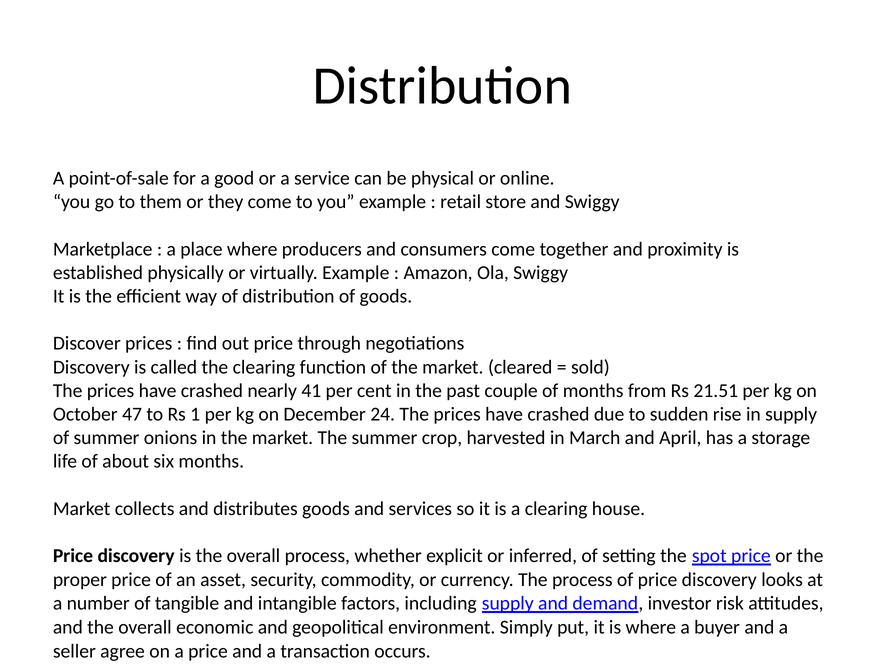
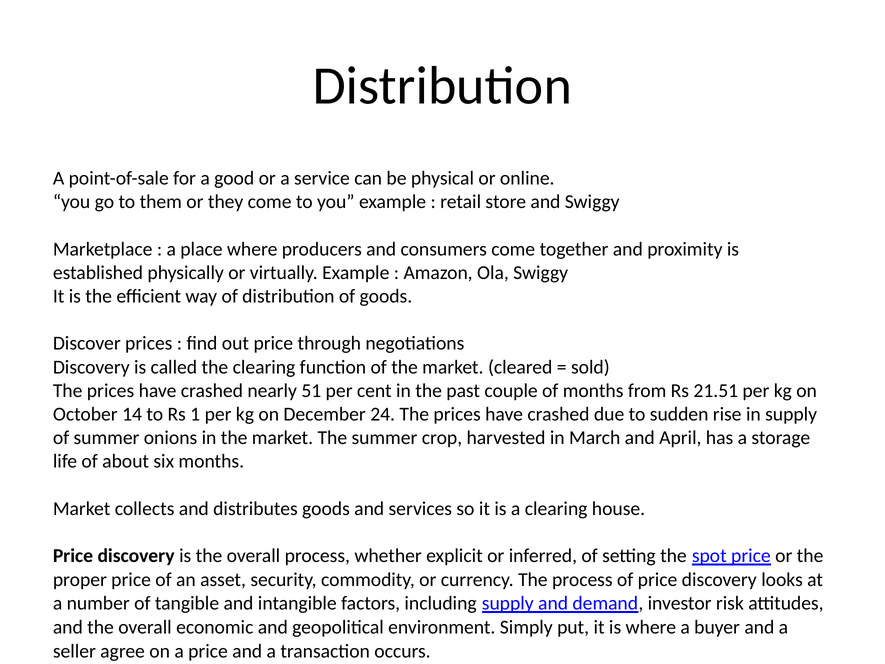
41: 41 -> 51 (311, 390)
47: 47 -> 14 (132, 414)
